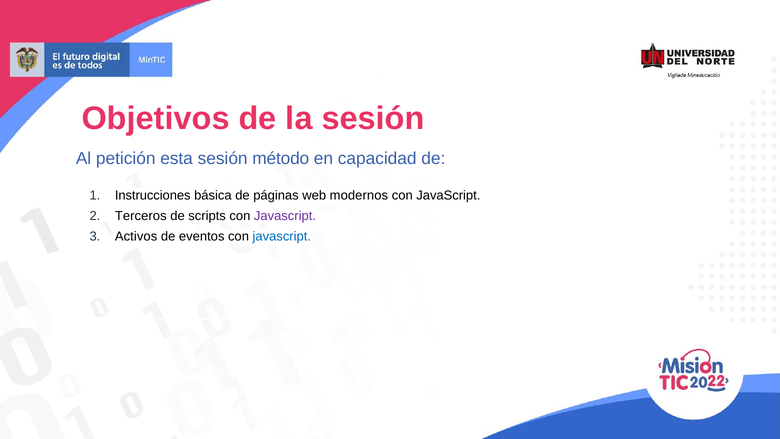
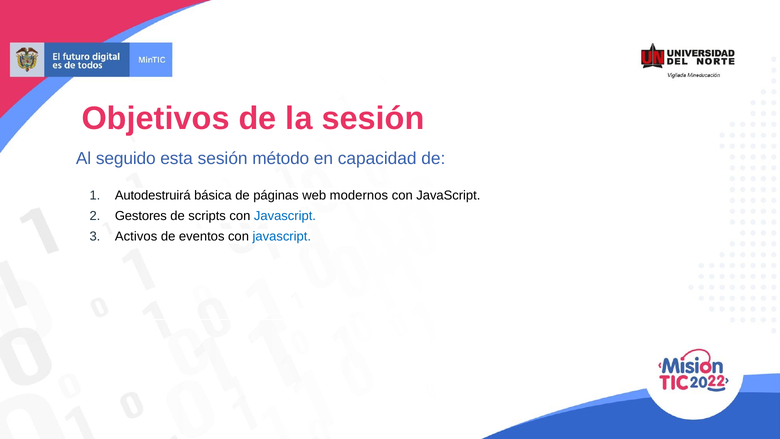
petición: petición -> seguido (126, 158)
Instrucciones: Instrucciones -> Autodestruirá (153, 195)
Terceros: Terceros -> Gestores (141, 216)
Javascript colour: purple -> blue (285, 216)
